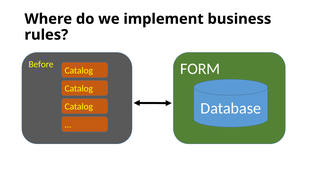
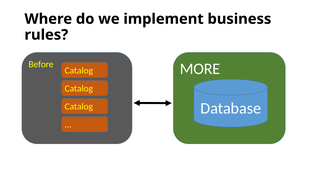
FORM: FORM -> MORE (200, 69)
